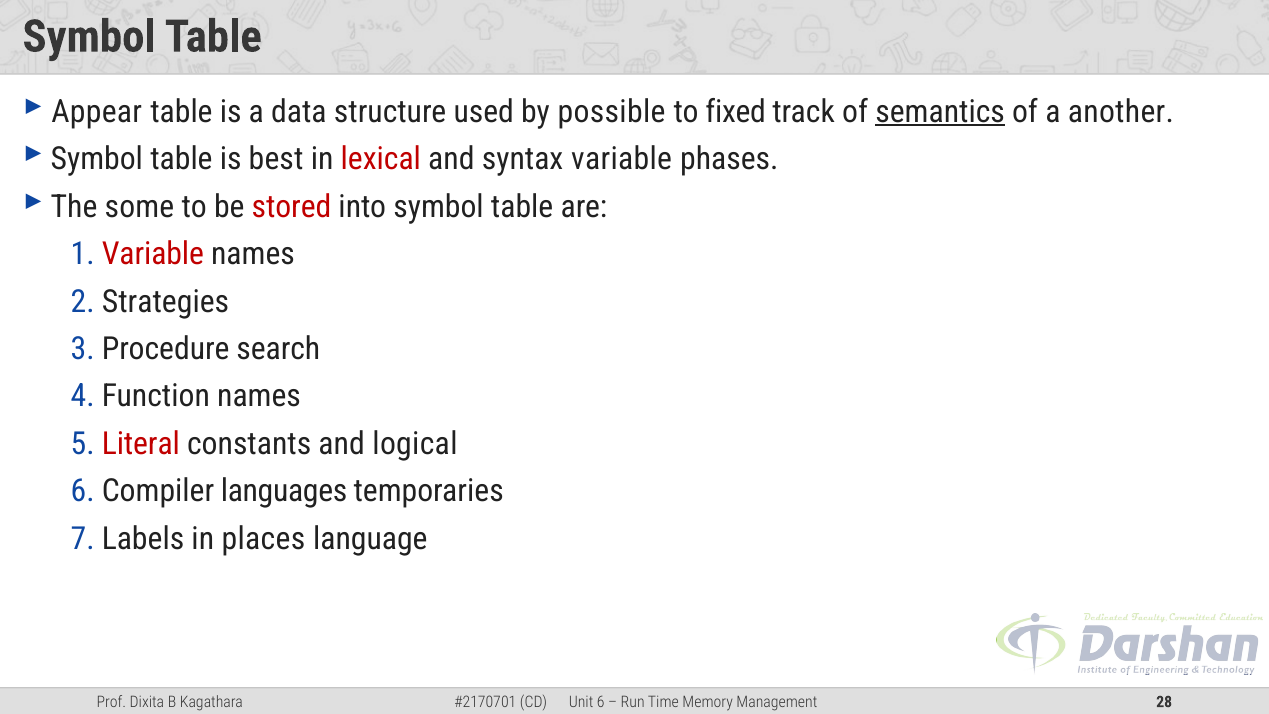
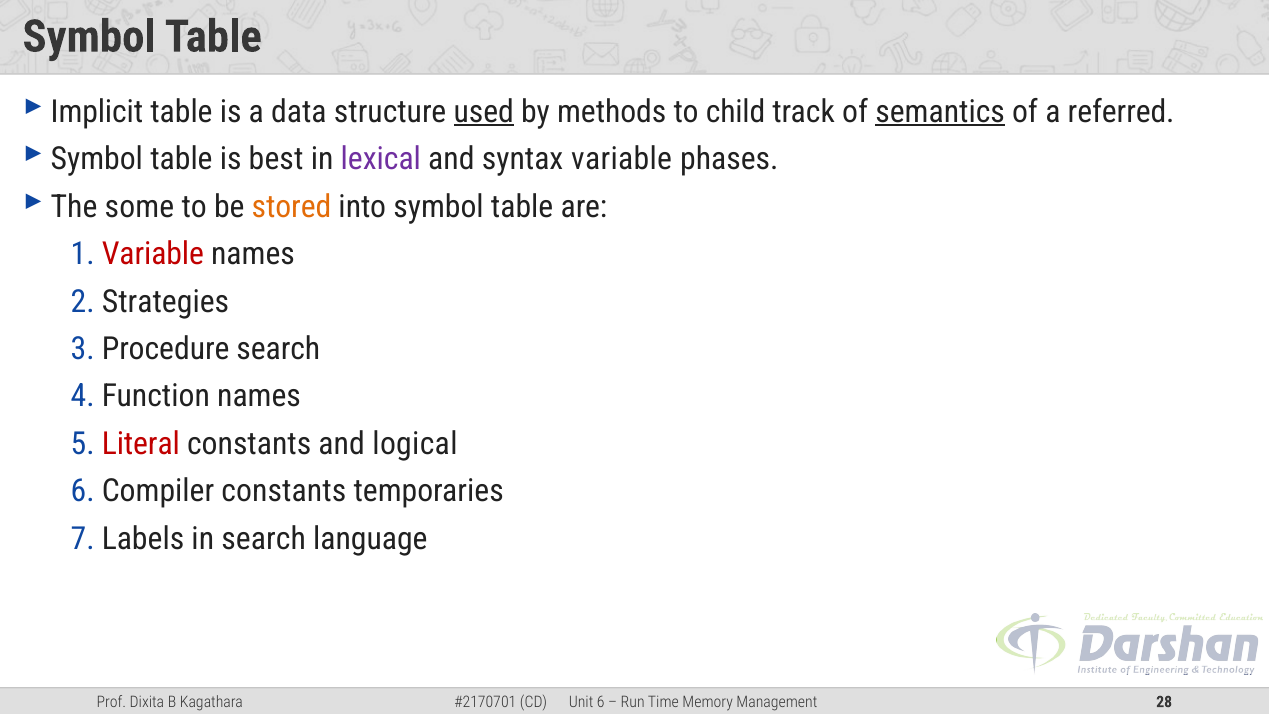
Appear: Appear -> Implicit (97, 112)
used underline: none -> present (484, 112)
possible: possible -> methods (612, 112)
fixed: fixed -> child (736, 112)
another: another -> referred (1121, 112)
lexical colour: red -> purple (381, 159)
stored colour: red -> orange (292, 207)
Compiler languages: languages -> constants (284, 491)
in places: places -> search (264, 539)
